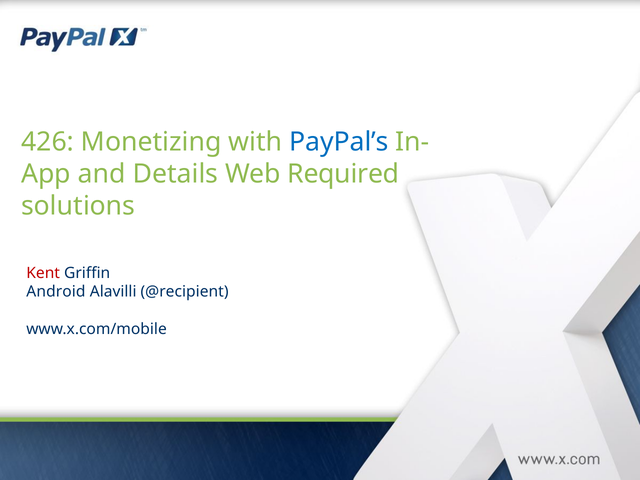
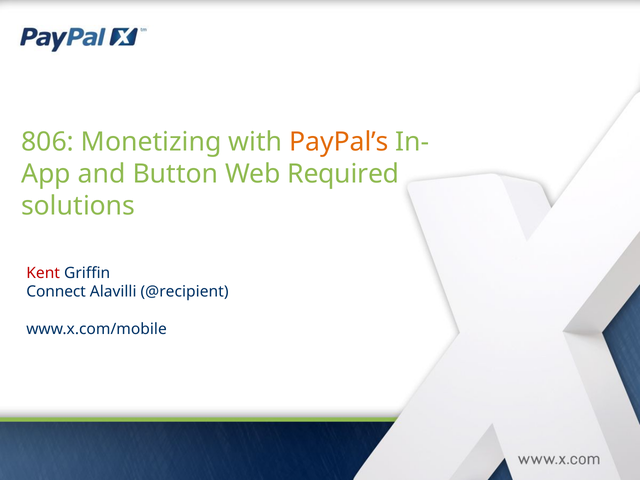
426: 426 -> 806 (48, 142)
PayPal’s colour: blue -> orange (339, 142)
Details: Details -> Button (175, 174)
Android: Android -> Connect (56, 292)
